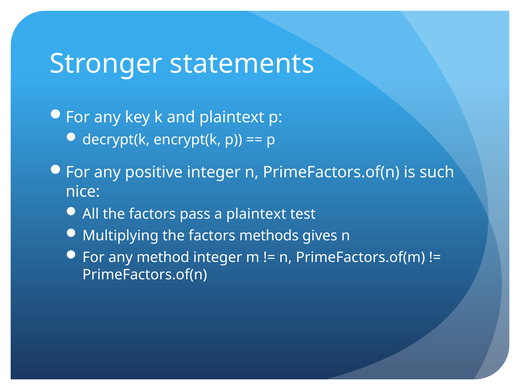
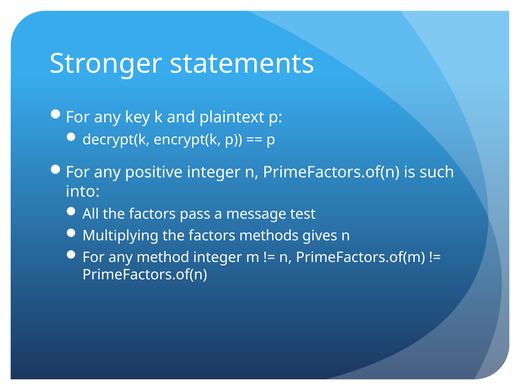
nice: nice -> into (83, 191)
a plaintext: plaintext -> message (256, 214)
